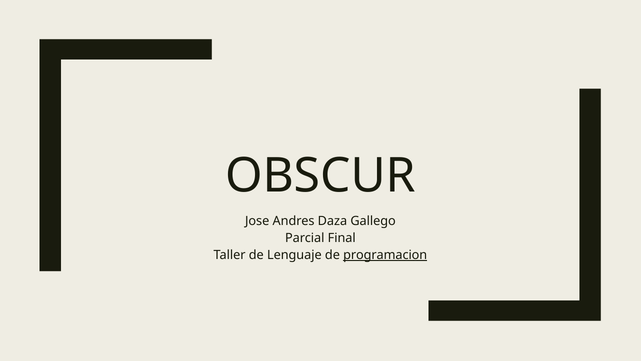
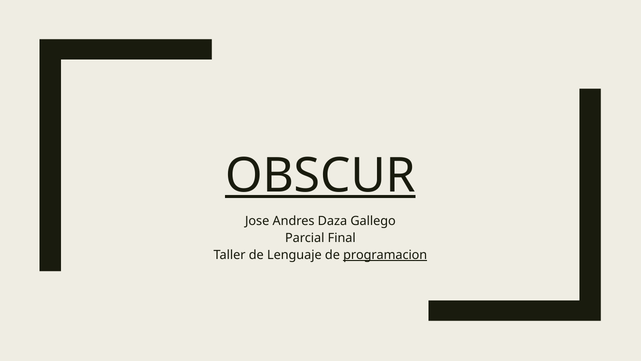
OBSCUR underline: none -> present (320, 176)
